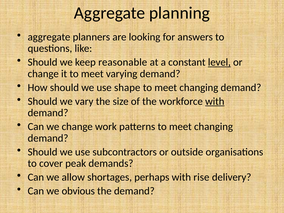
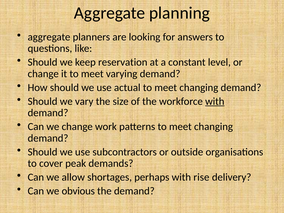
reasonable: reasonable -> reservation (123, 62)
level underline: present -> none (219, 62)
shape: shape -> actual (127, 88)
